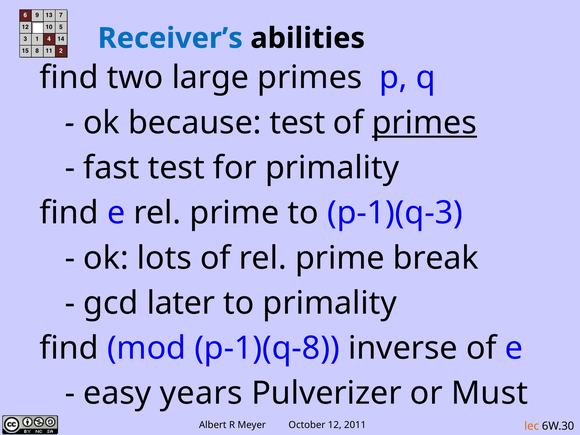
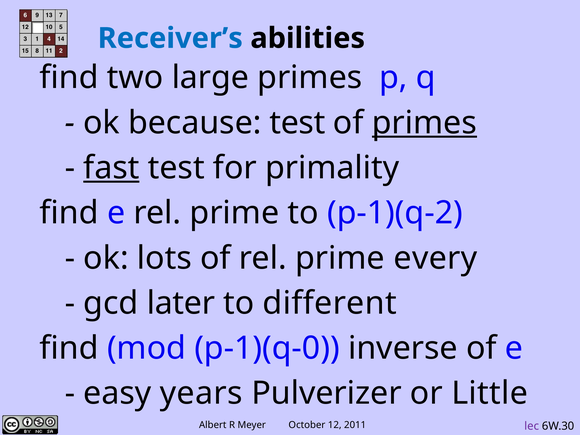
fast underline: none -> present (111, 168)
p-1)(q-3: p-1)(q-3 -> p-1)(q-2 (395, 213)
break: break -> every (435, 258)
to primality: primality -> different (330, 303)
p-1)(q-8: p-1)(q-8 -> p-1)(q-0 (267, 348)
Must: Must -> Little (490, 393)
lec colour: orange -> purple (532, 426)
